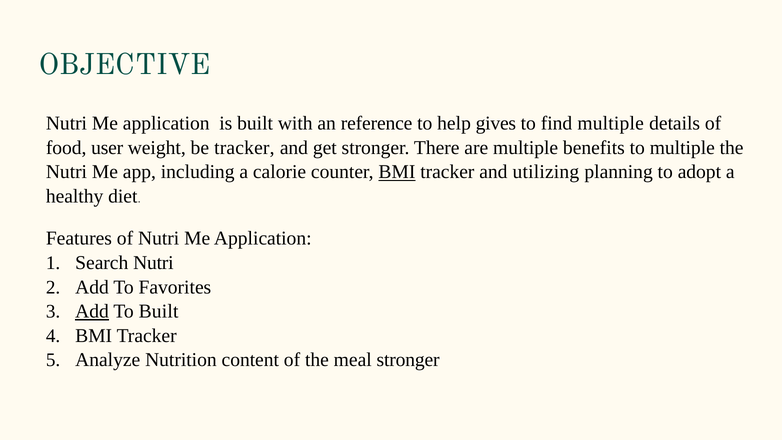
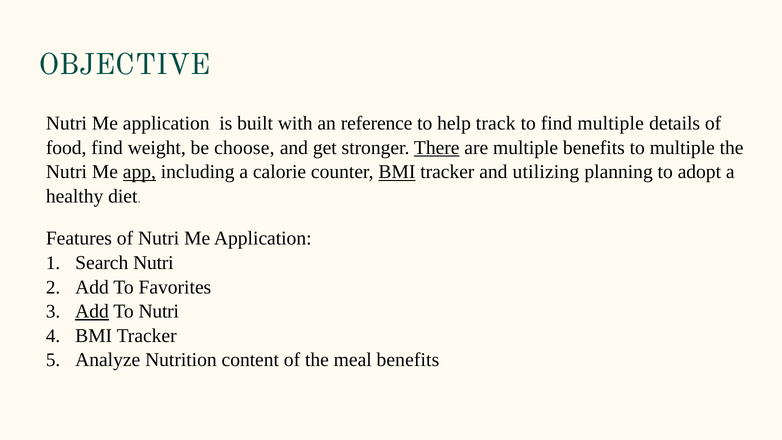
gives: gives -> track (496, 123)
food user: user -> find (107, 148)
be tracker: tracker -> choose (244, 148)
There underline: none -> present (437, 148)
app underline: none -> present (139, 172)
To Built: Built -> Nutri (159, 311)
meal stronger: stronger -> benefits (408, 360)
